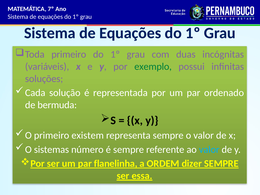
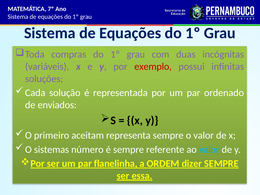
Toda primeiro: primeiro -> compras (69, 54)
exemplo colour: green -> red (153, 67)
bermuda: bermuda -> enviados (57, 105)
existem: existem -> aceitam (88, 135)
